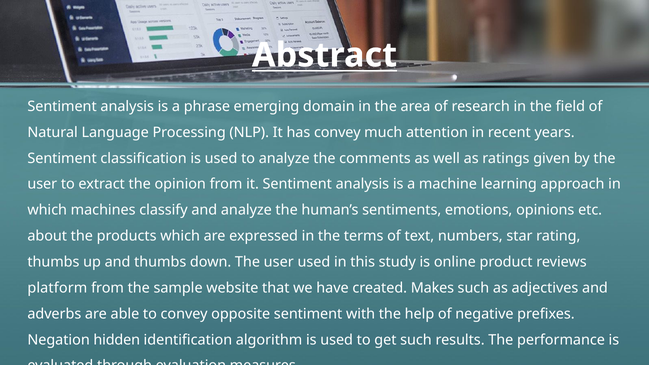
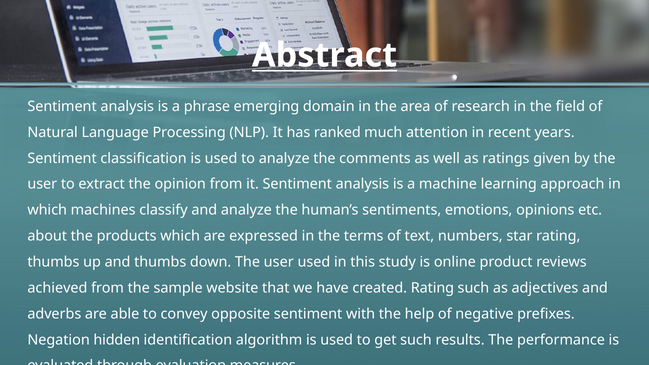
has convey: convey -> ranked (337, 132)
platform: platform -> achieved (57, 288)
created Makes: Makes -> Rating (432, 288)
